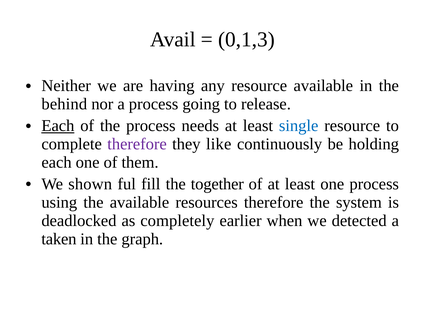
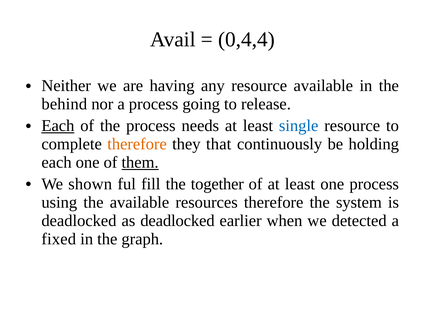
0,1,3: 0,1,3 -> 0,4,4 (247, 39)
therefore colour: purple -> orange (137, 144)
like: like -> that (219, 144)
them underline: none -> present (140, 162)
as completely: completely -> deadlocked (177, 220)
taken: taken -> fixed (59, 239)
